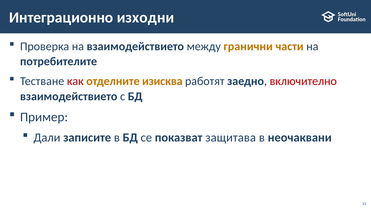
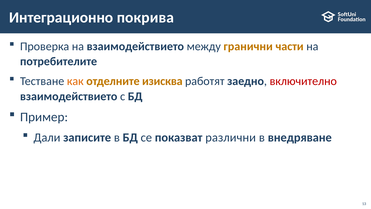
изходни: изходни -> покрива (145, 18)
как colour: red -> orange (75, 81)
защитава: защитава -> различни (231, 137)
неочаквани: неочаквани -> внедряване (300, 137)
